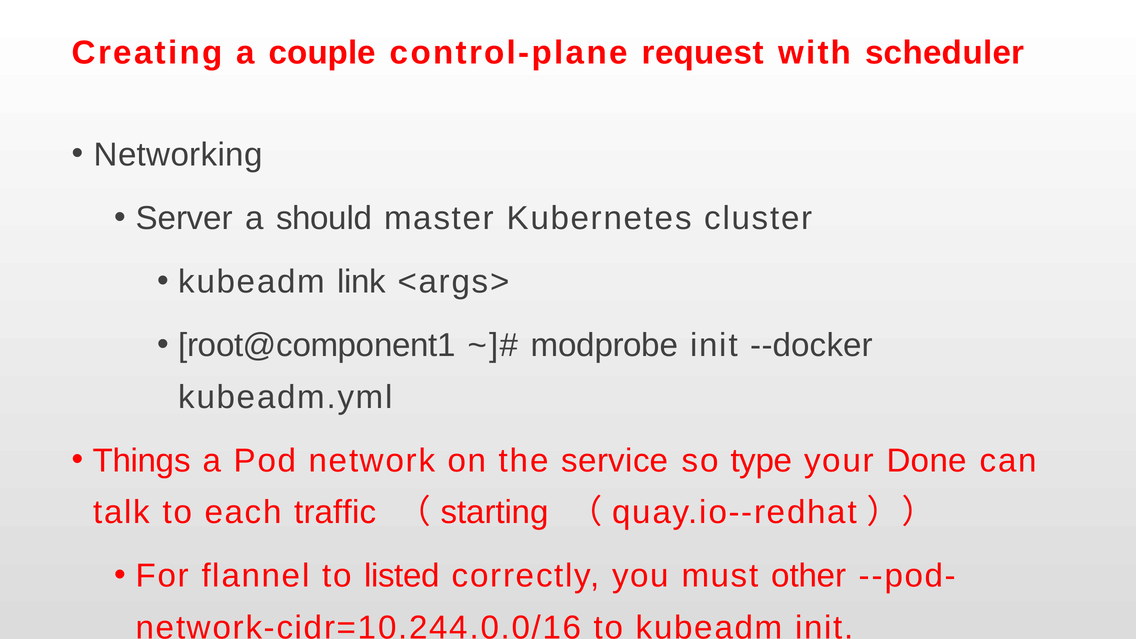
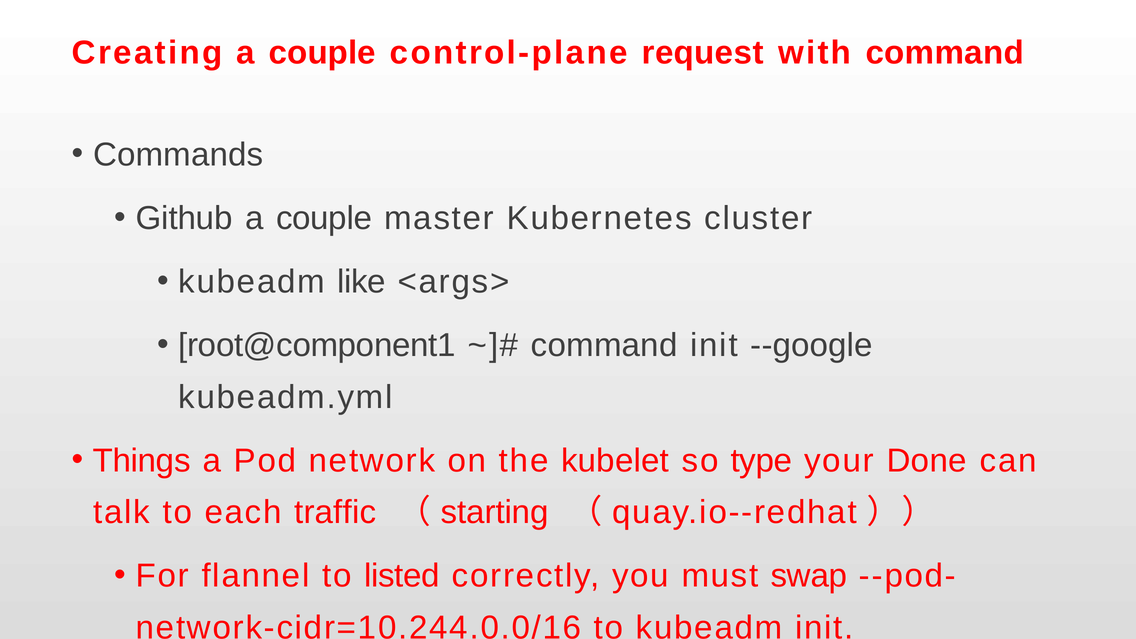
with scheduler: scheduler -> command (945, 53)
Networking: Networking -> Commands (178, 155)
Server: Server -> Github (184, 218)
should: should -> couple (324, 218)
link: link -> like (361, 282)
modprobe: modprobe -> command (604, 345)
--docker: --docker -> --google (812, 345)
service: service -> kubelet (615, 461)
other: other -> swap (809, 576)
